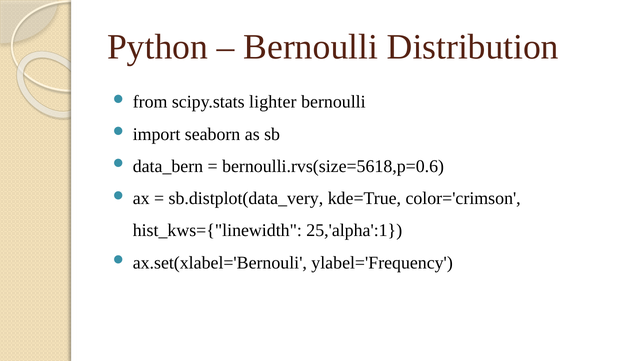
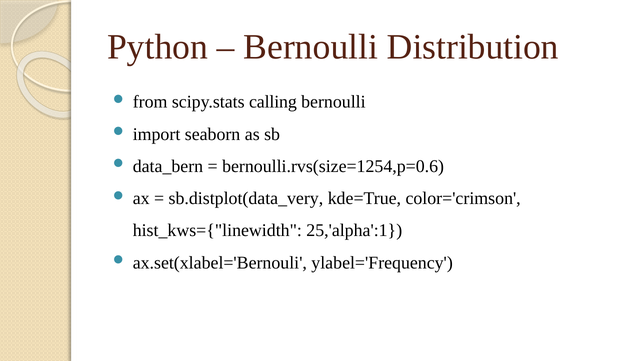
lighter: lighter -> calling (273, 102)
bernoulli.rvs(size=5618,p=0.6: bernoulli.rvs(size=5618,p=0.6 -> bernoulli.rvs(size=1254,p=0.6 (333, 166)
